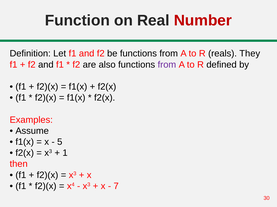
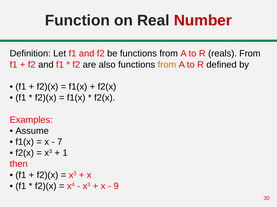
reals They: They -> From (250, 54)
from colour: purple -> orange (167, 65)
5: 5 -> 7 (60, 142)
7: 7 -> 9 (116, 187)
